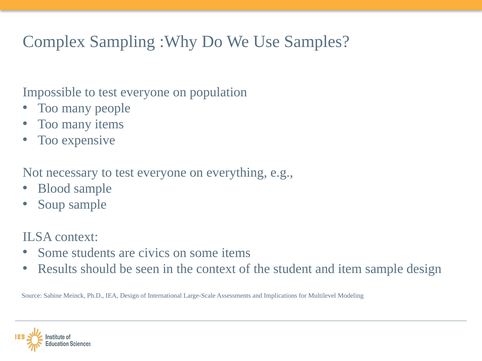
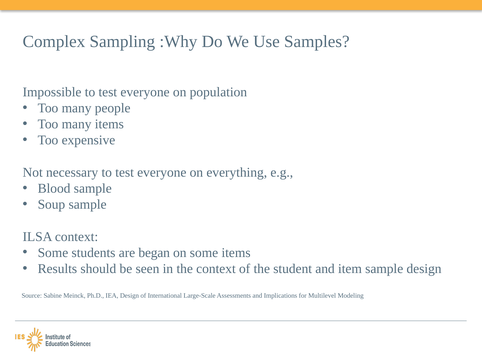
civics: civics -> began (154, 253)
